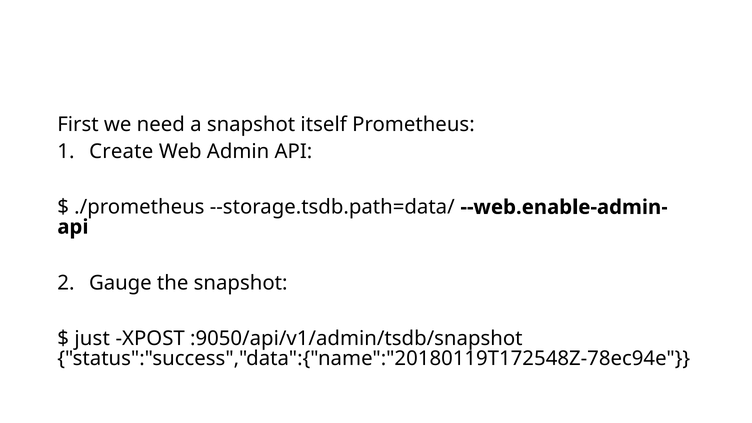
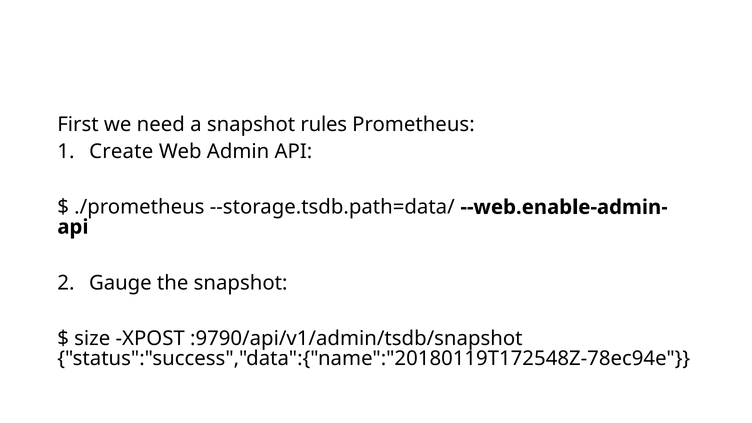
itself: itself -> rules (324, 125)
just: just -> size (92, 339)
:9050/api/v1/admin/tsdb/snapshot: :9050/api/v1/admin/tsdb/snapshot -> :9790/api/v1/admin/tsdb/snapshot (356, 339)
